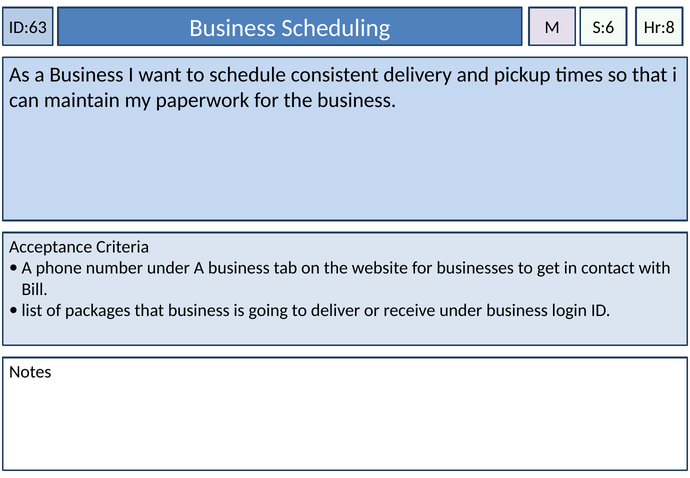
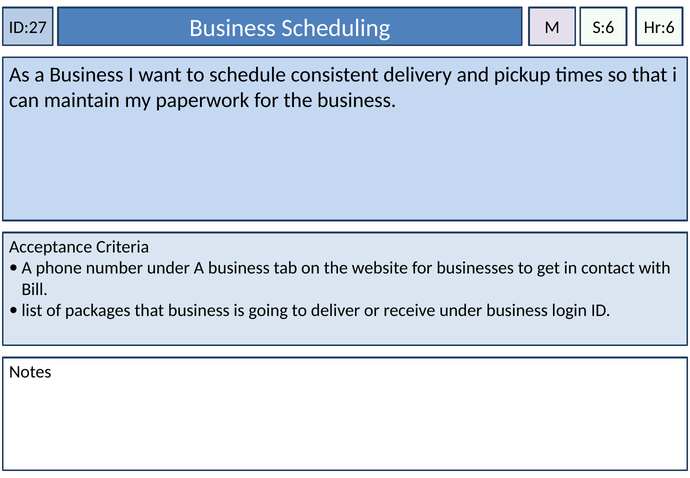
ID:63: ID:63 -> ID:27 (28, 28)
Hr:8: Hr:8 -> Hr:6 (659, 28)
